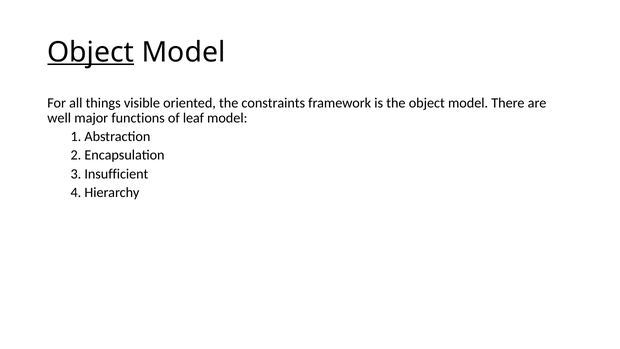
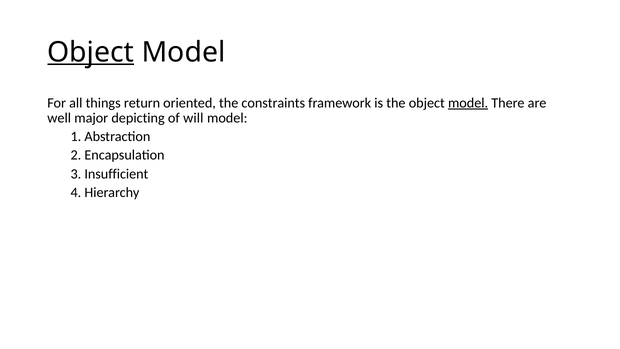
visible: visible -> return (142, 103)
model underline: none -> present (468, 103)
functions: functions -> depicting (138, 118)
leaf: leaf -> will (193, 118)
